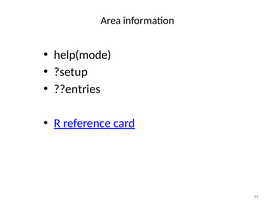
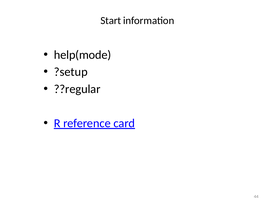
Area: Area -> Start (111, 21)
??entries: ??entries -> ??regular (77, 89)
